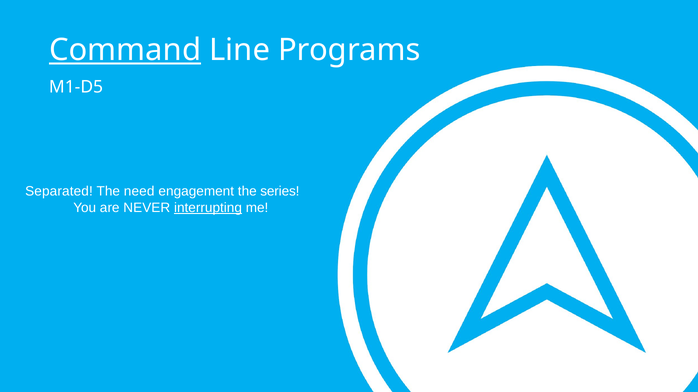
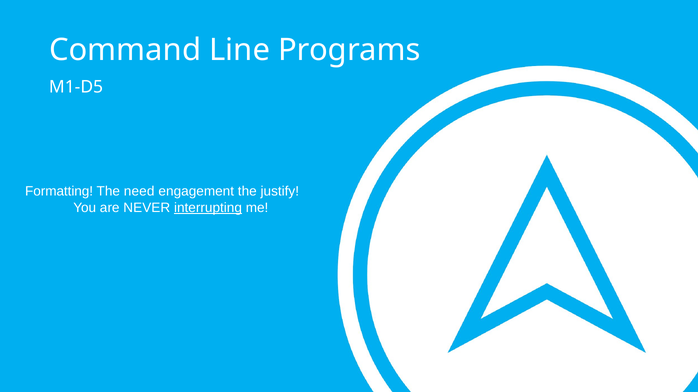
Command underline: present -> none (125, 50)
Separated: Separated -> Formatting (59, 192)
series: series -> justify (280, 192)
